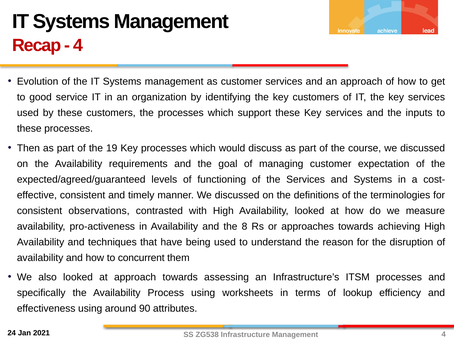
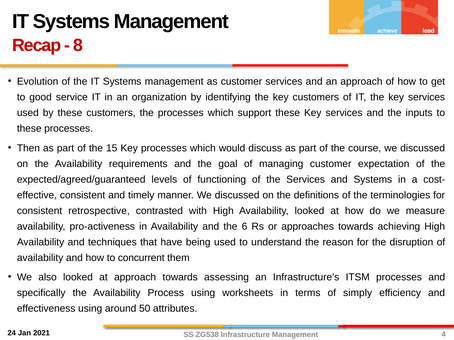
4: 4 -> 8 (78, 45)
19: 19 -> 15 (112, 148)
observations: observations -> retrospective (99, 211)
8: 8 -> 6 (245, 227)
lookup: lookup -> simply (358, 293)
90: 90 -> 50 (145, 309)
